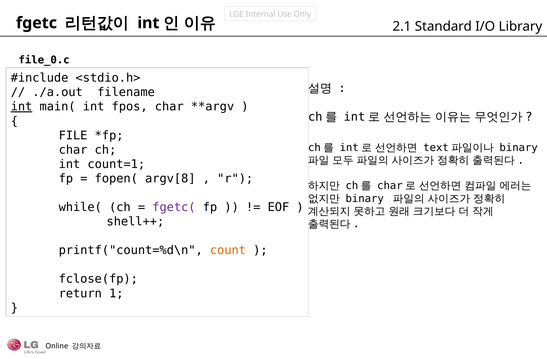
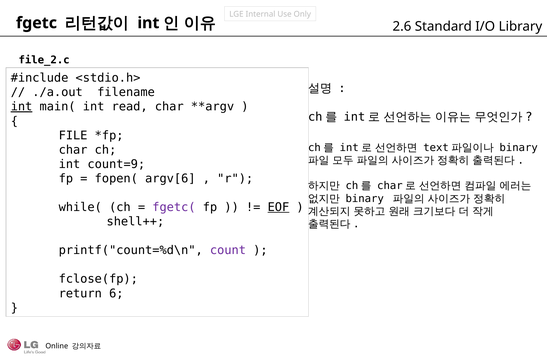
2.1: 2.1 -> 2.6 (402, 26)
file_0.c: file_0.c -> file_2.c (44, 60)
fpos: fpos -> read (130, 107)
count=1: count=1 -> count=9 (116, 164)
argv[8: argv[8 -> argv[6 (170, 179)
EOF underline: none -> present (278, 207)
count colour: orange -> purple (228, 251)
1: 1 -> 6 (116, 294)
